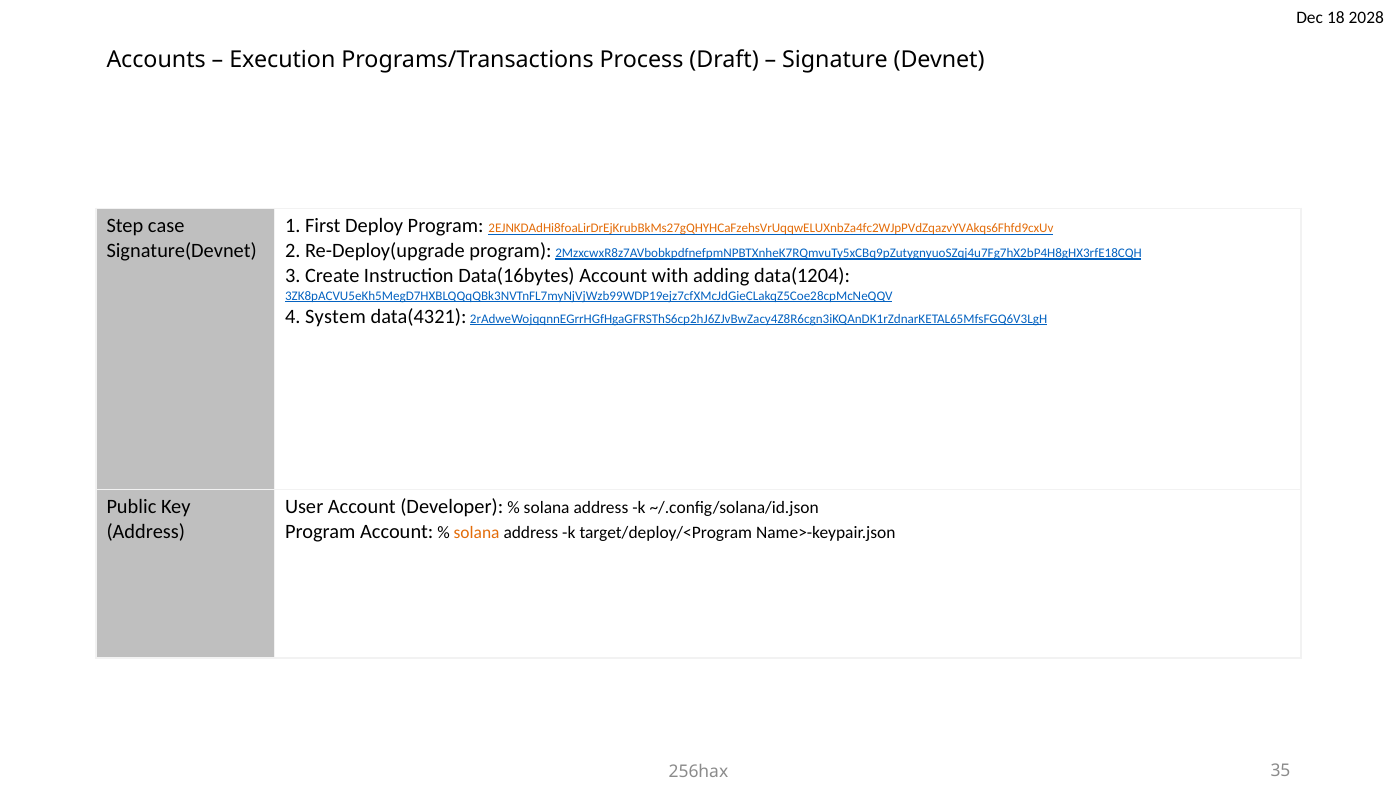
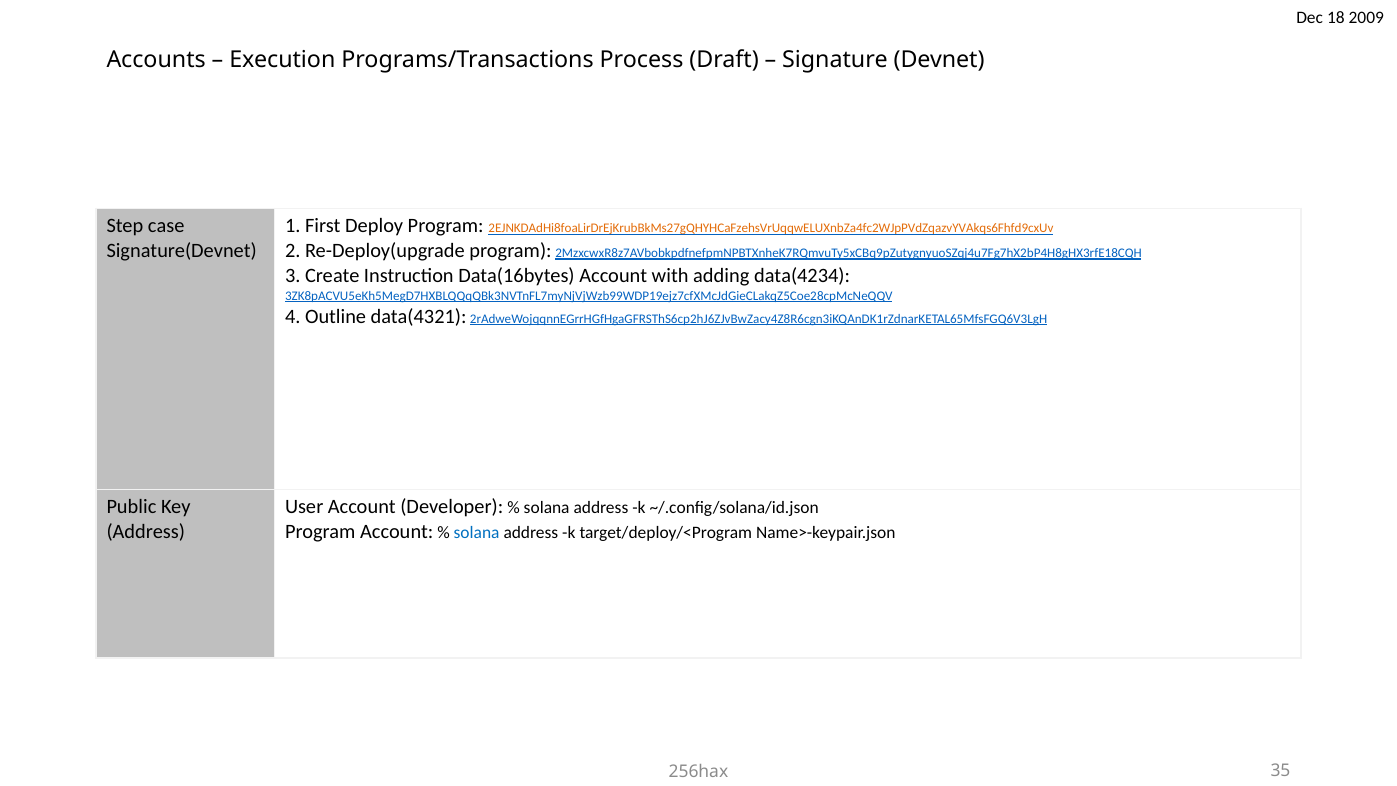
2028: 2028 -> 2009 (1366, 18)
data(1204: data(1204 -> data(4234 (802, 276)
System: System -> Outline (336, 316)
solana colour: orange -> blue (477, 533)
